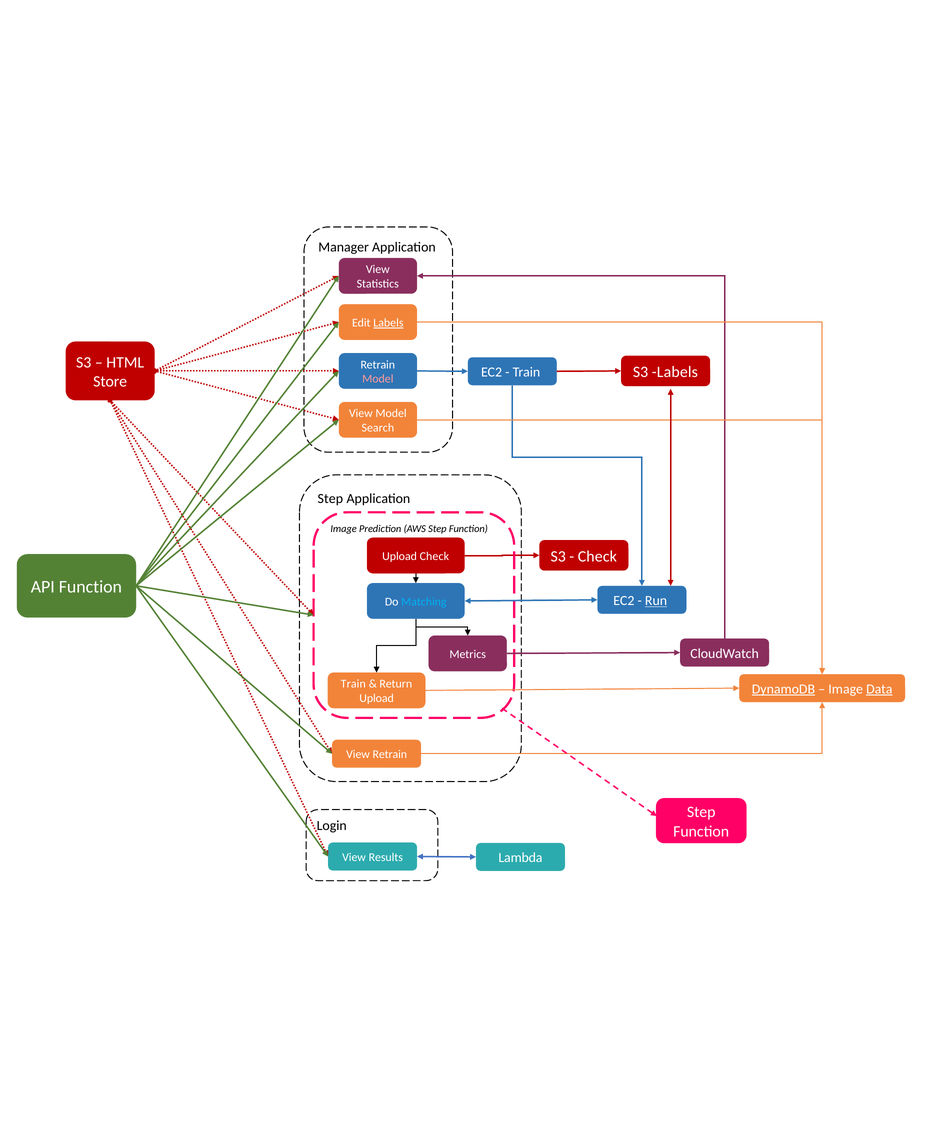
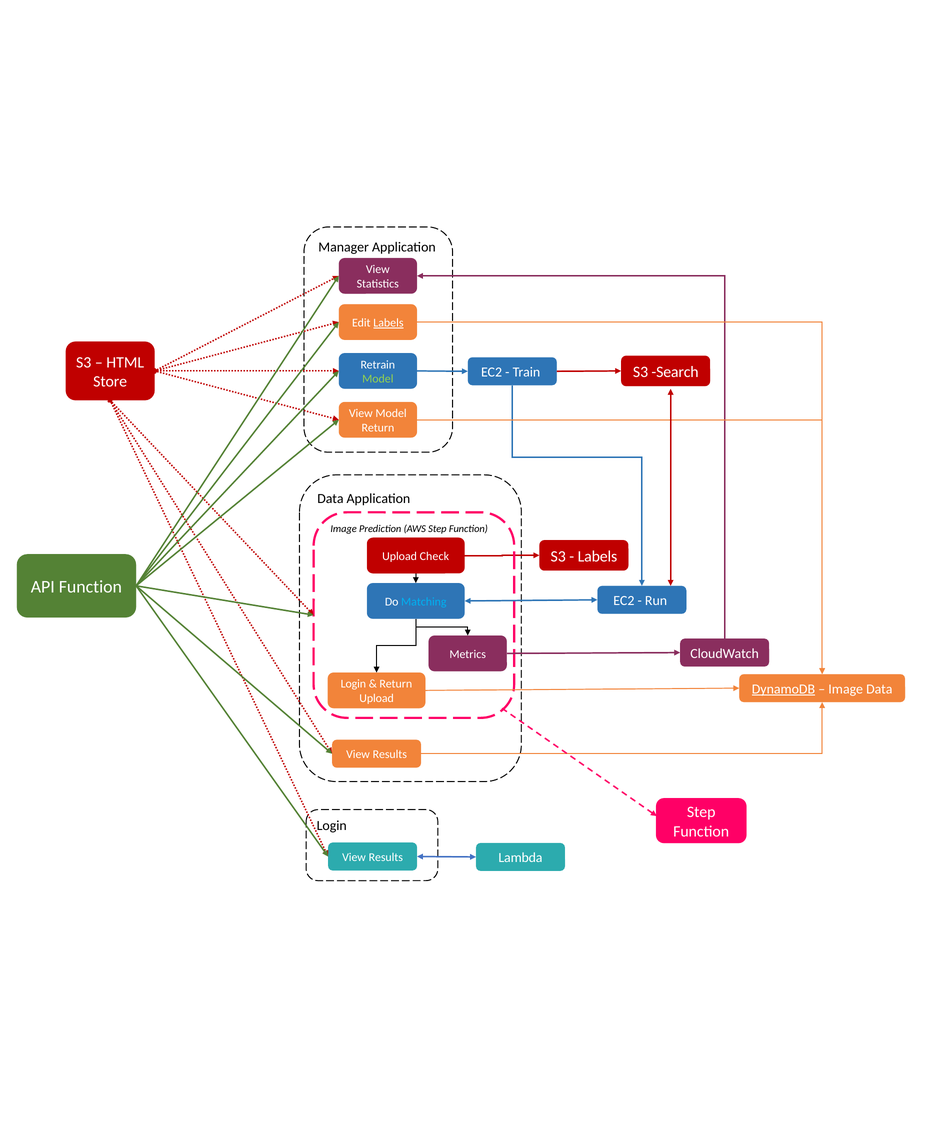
Model colour: pink -> light green (378, 379)
S3 Labels: Labels -> Search (675, 372)
Search: Search -> Return (378, 428)
Step: Step -> Data (330, 498)
Check: Check -> Labels (598, 556)
Run underline: present -> none (656, 600)
Train: Train -> Login (353, 684)
Data underline: present -> none (879, 689)
Retrain: Retrain -> Results (390, 754)
